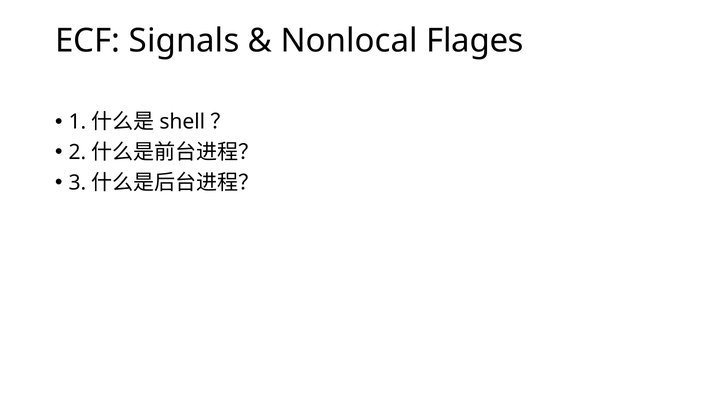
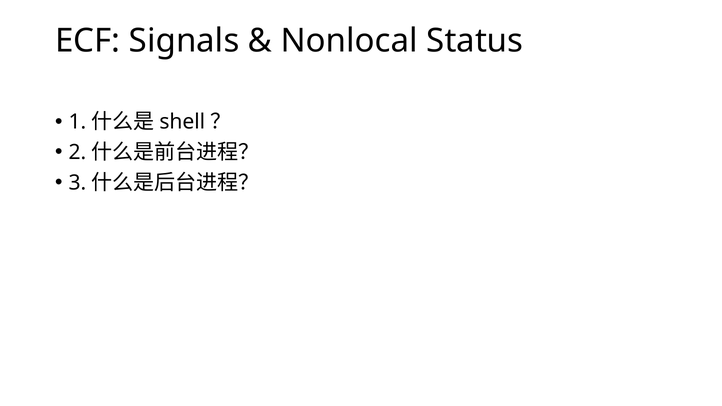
Flages: Flages -> Status (475, 41)
